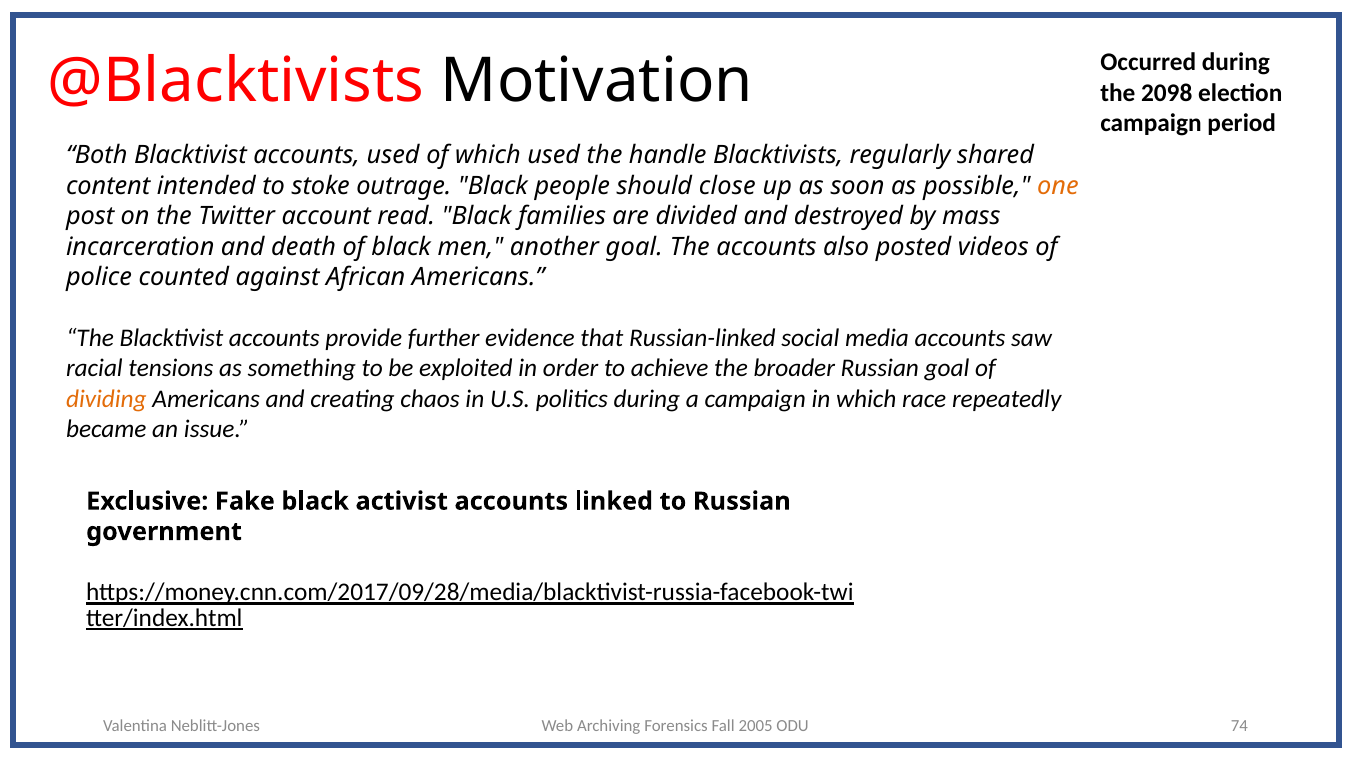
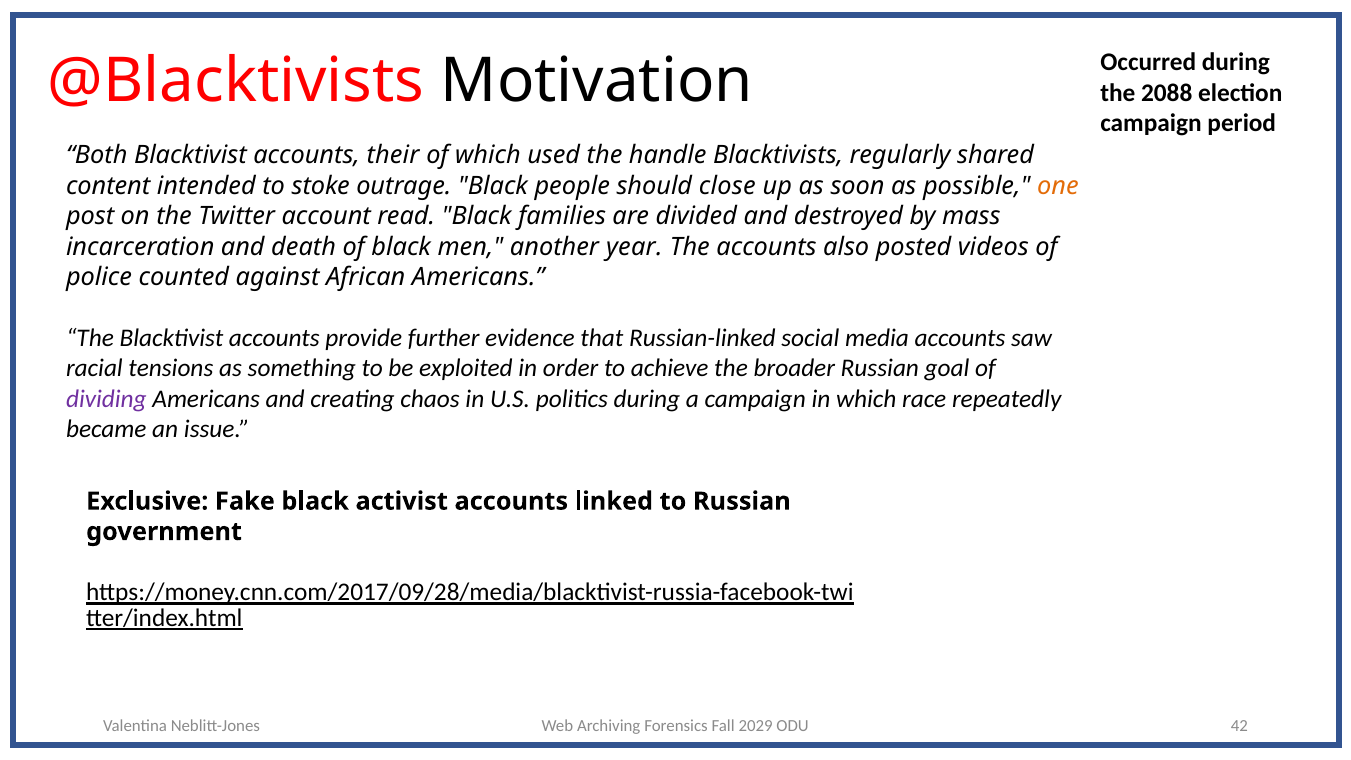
2098: 2098 -> 2088 (1167, 93)
accounts used: used -> their (393, 155)
another goal: goal -> year (634, 247)
dividing colour: orange -> purple (106, 399)
2005: 2005 -> 2029 (756, 726)
74: 74 -> 42 (1239, 726)
